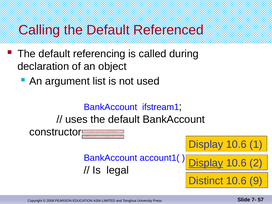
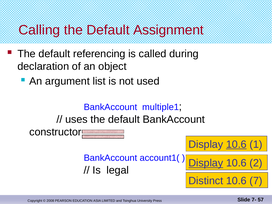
Referenced: Referenced -> Assignment (168, 30)
ifstream1: ifstream1 -> multiple1 (161, 107)
10.6 underline: none -> present (236, 144)
9: 9 -> 7 (256, 181)
